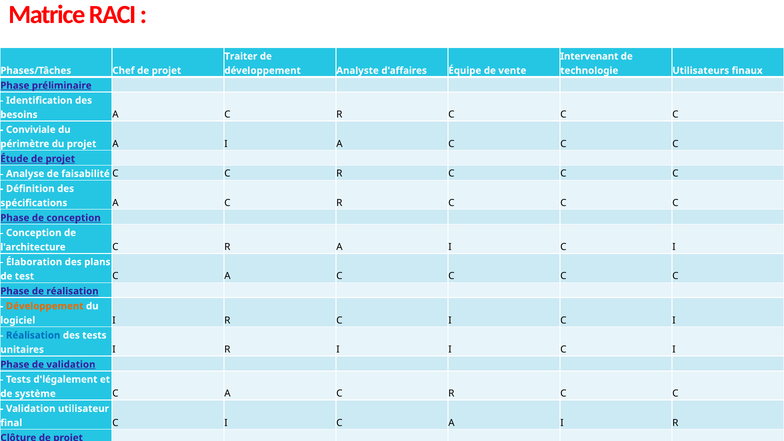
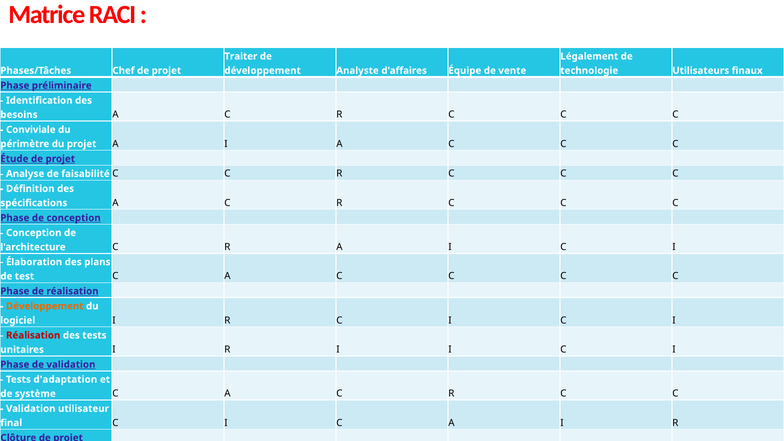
Intervenant: Intervenant -> Légalement (589, 56)
Réalisation colour: blue -> red (33, 335)
d'légalement: d'légalement -> d'adaptation (65, 379)
